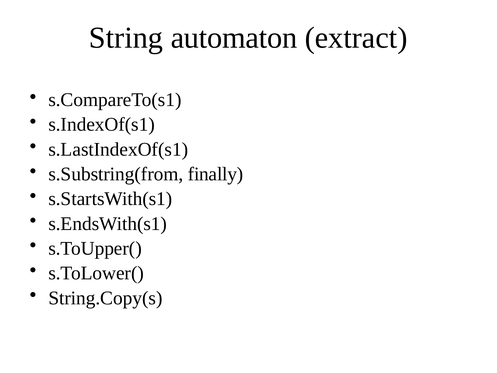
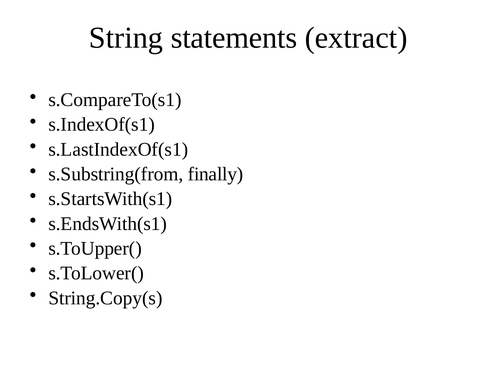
automaton: automaton -> statements (234, 38)
